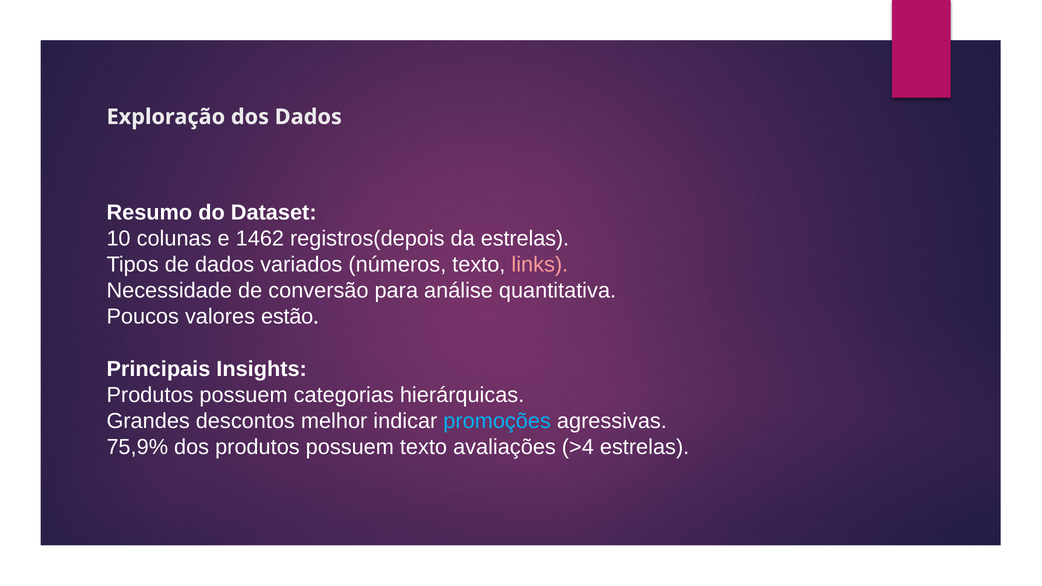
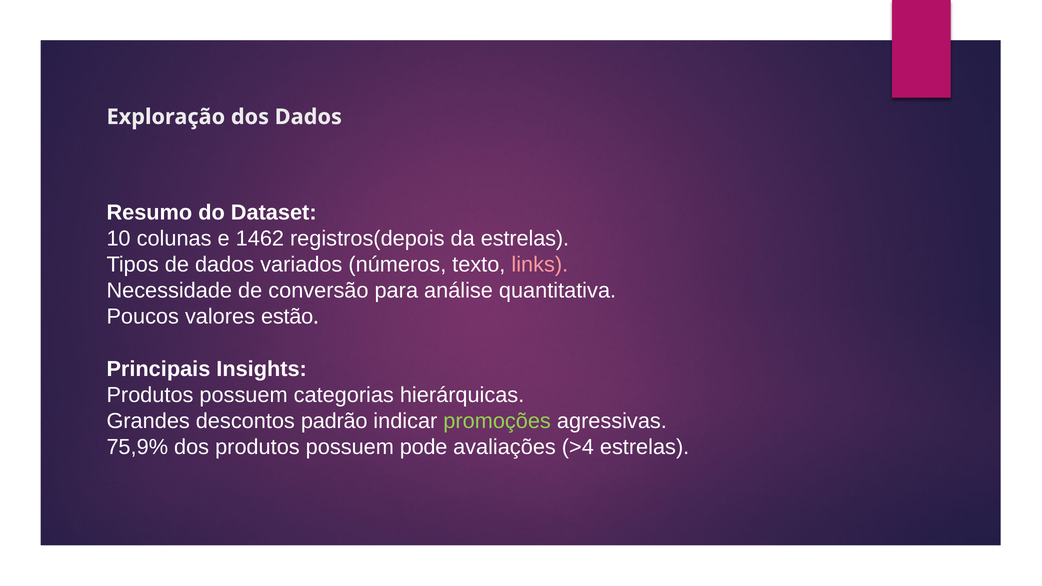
melhor: melhor -> padrão (334, 421)
promoções colour: light blue -> light green (497, 421)
possuem texto: texto -> pode (424, 447)
